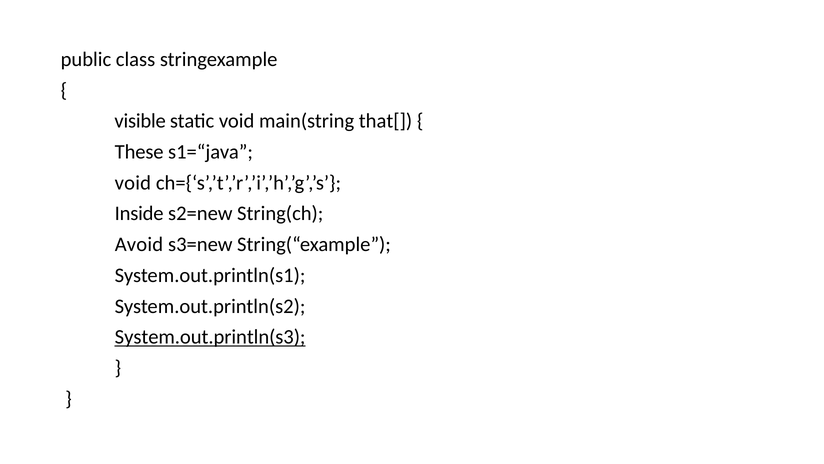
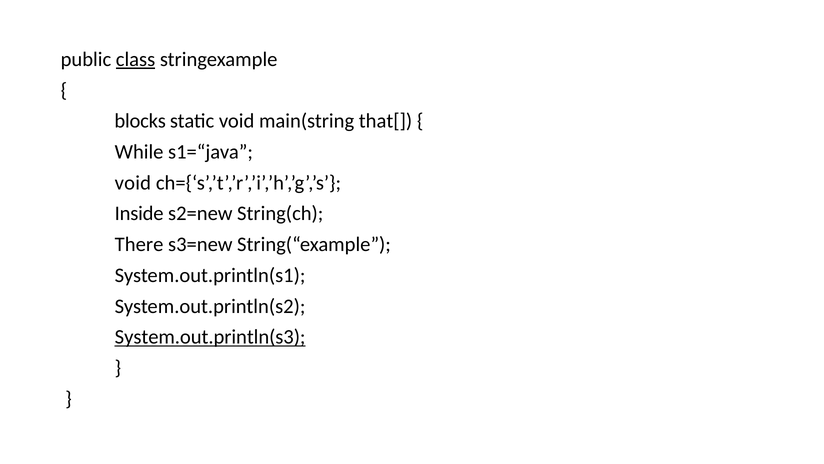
class underline: none -> present (136, 59)
visible: visible -> blocks (140, 121)
These: These -> While (139, 152)
Avoid: Avoid -> There (139, 244)
